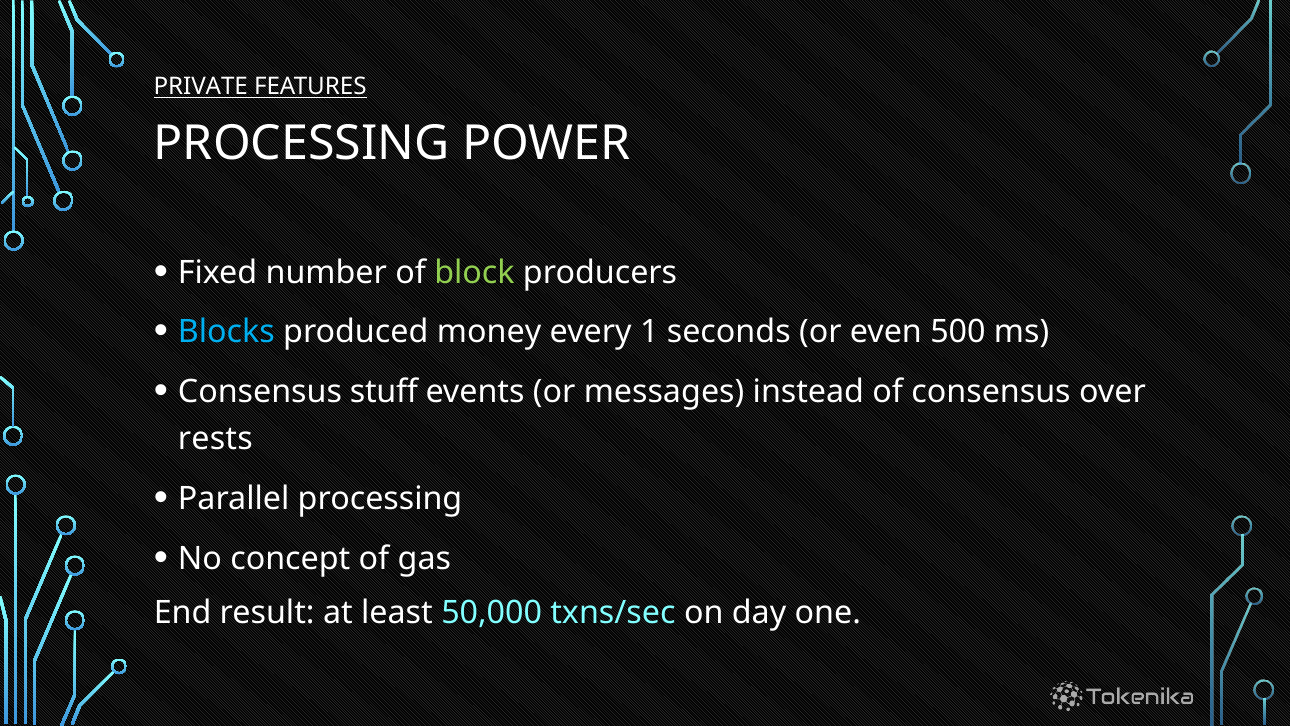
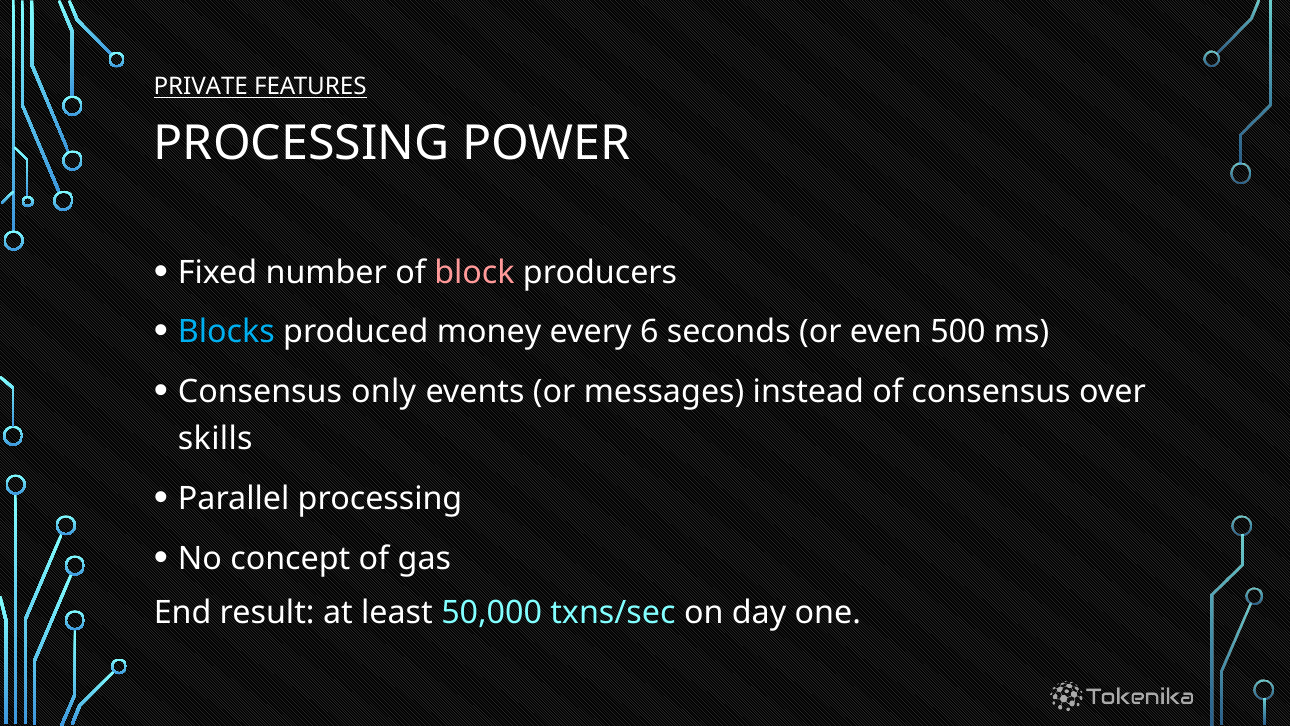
block colour: light green -> pink (474, 272)
1: 1 -> 6 (649, 332)
stuff: stuff -> only (384, 392)
rests: rests -> skills (215, 438)
